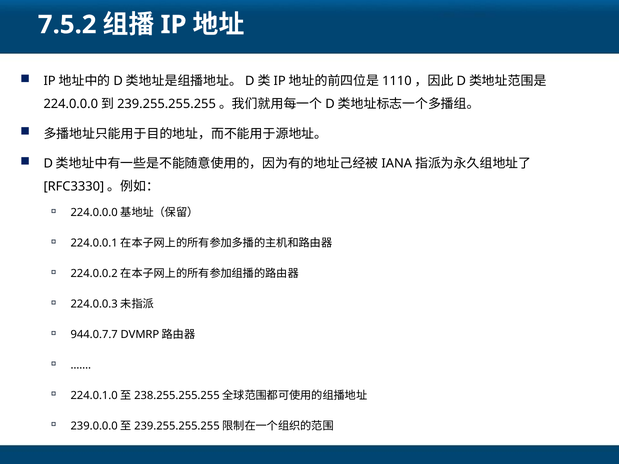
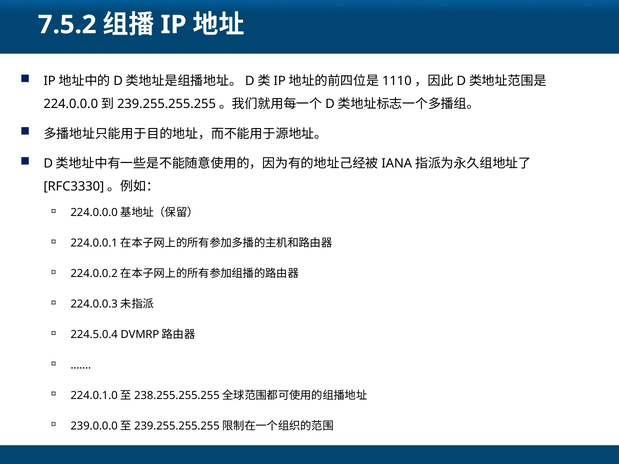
944.0.7.7: 944.0.7.7 -> 224.5.0.4 (94, 335)
